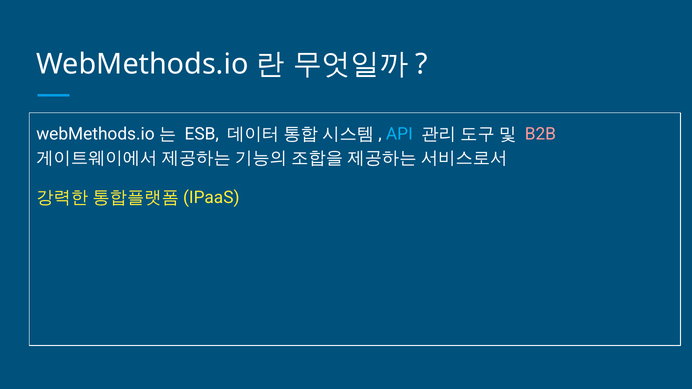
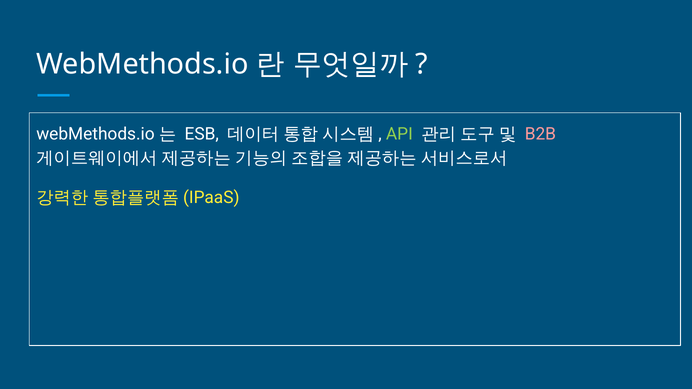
API colour: light blue -> light green (399, 134)
